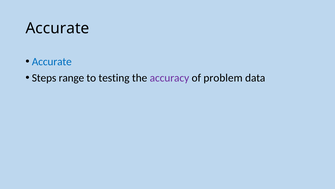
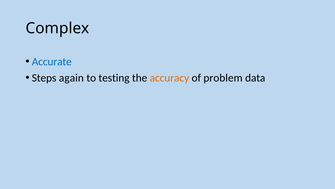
Accurate: Accurate -> Complex (57, 28)
range: range -> again (71, 78)
accuracy colour: purple -> orange (169, 78)
